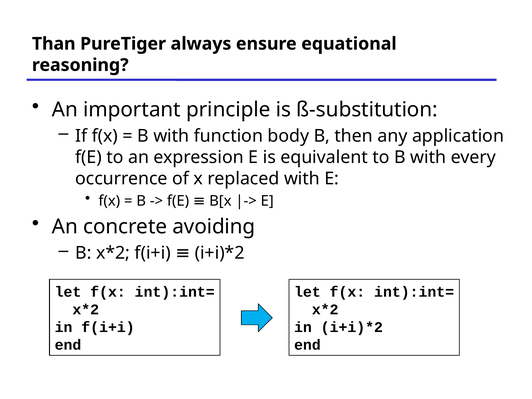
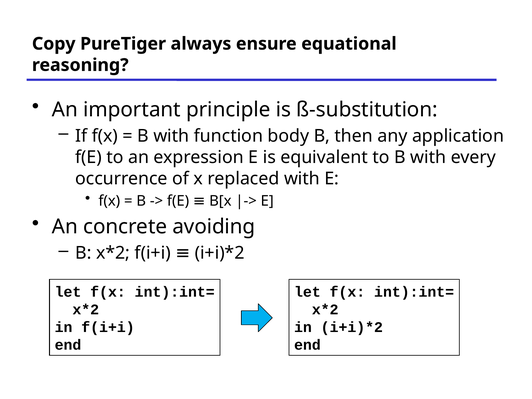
Than: Than -> Copy (54, 44)
